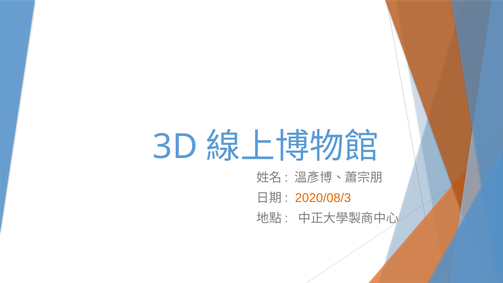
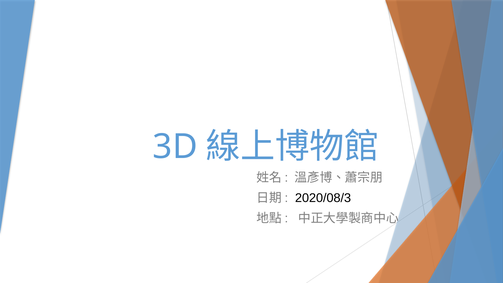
2020/08/3 colour: orange -> black (323, 198)
